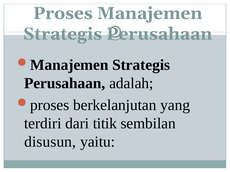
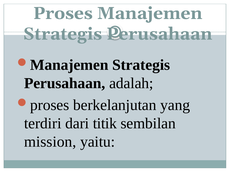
disusun: disusun -> mission (50, 142)
